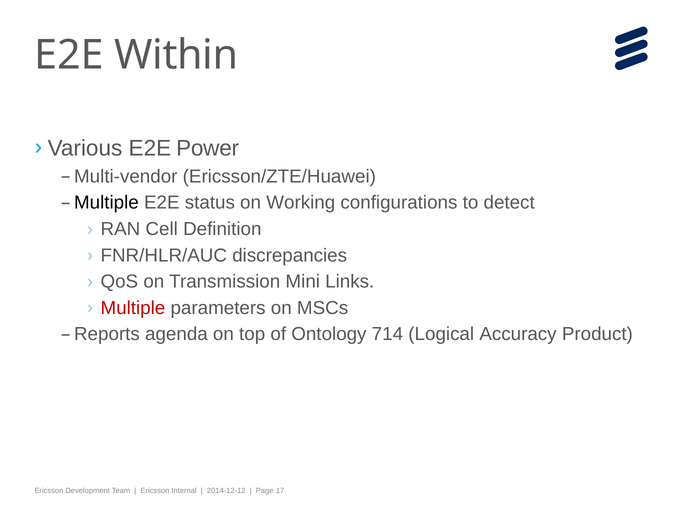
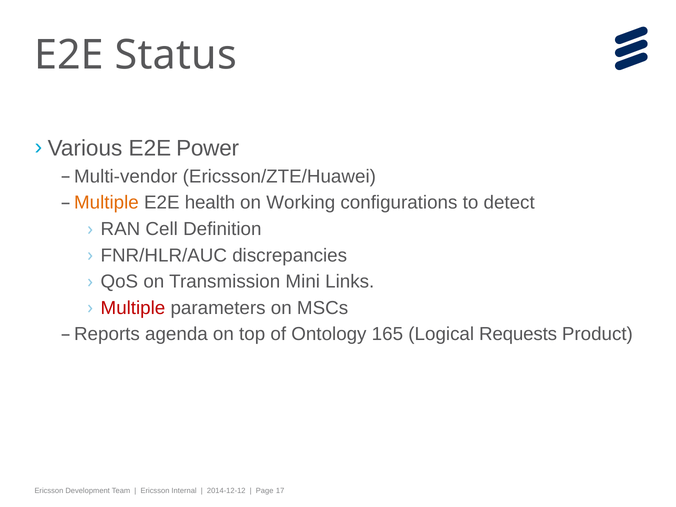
Within: Within -> Status (176, 55)
Multiple colour: black -> orange (106, 203)
status: status -> health (210, 203)
714: 714 -> 165 (387, 334)
Accuracy: Accuracy -> Requests (518, 334)
